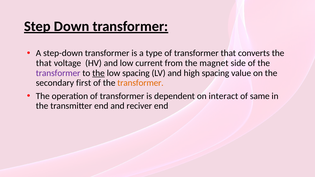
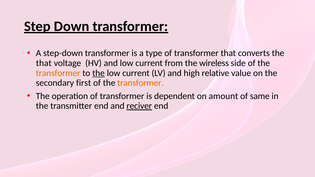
magnet: magnet -> wireless (214, 63)
transformer colour: purple -> orange (58, 73)
spacing: spacing -> current (136, 73)
high spacing: spacing -> relative (216, 73)
interact: interact -> amount (223, 96)
reciver underline: none -> present (139, 106)
